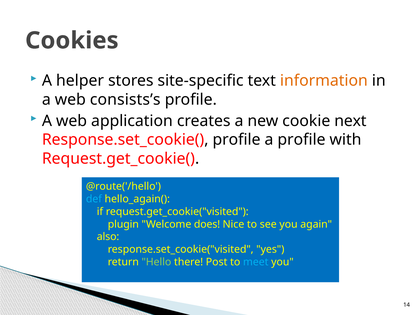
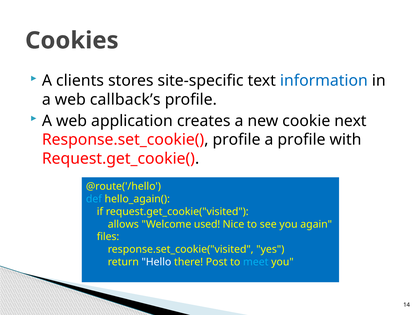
helper: helper -> clients (80, 81)
information colour: orange -> blue (324, 81)
consists’s: consists’s -> callback’s (125, 100)
plugin: plugin -> allows (123, 224)
does: does -> used (207, 224)
also: also -> files (108, 237)
Hello colour: light green -> white (156, 262)
